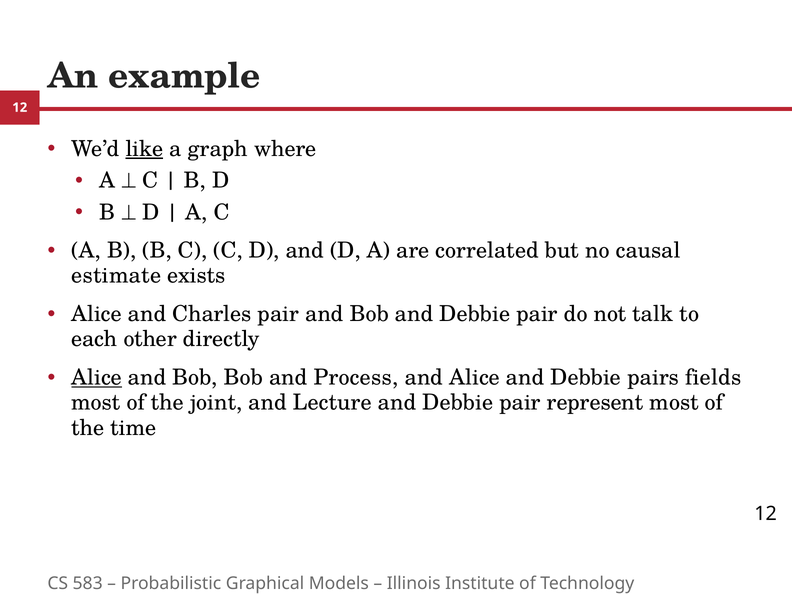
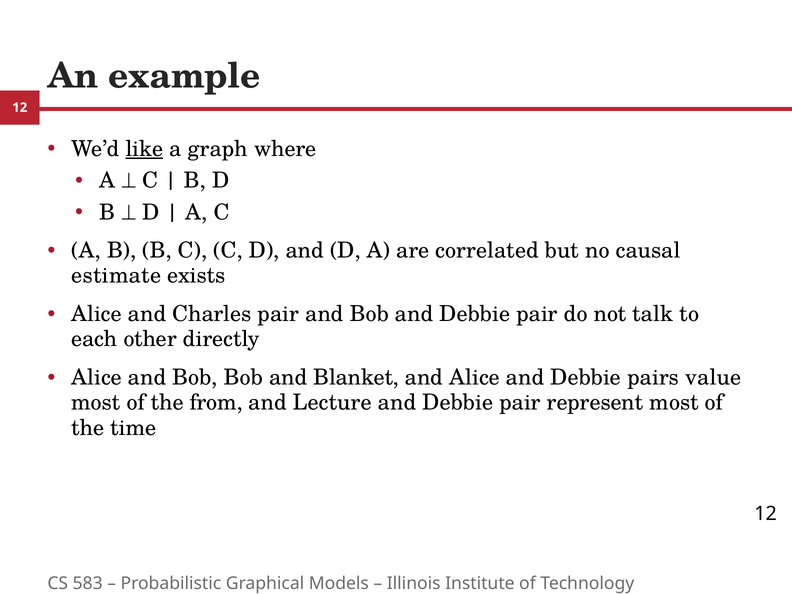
Alice underline: present -> none (97, 377)
Process: Process -> Blanket (356, 377)
fields: fields -> value (713, 377)
joint: joint -> from (216, 403)
